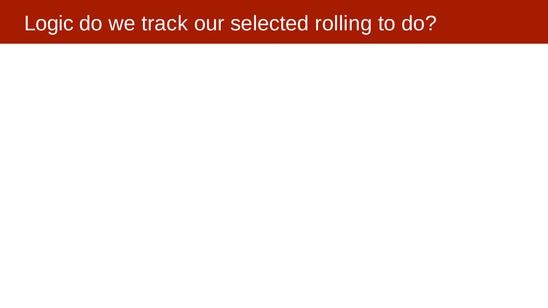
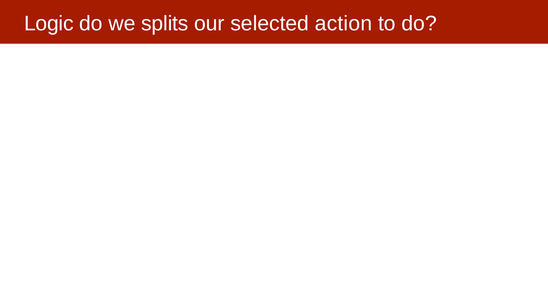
track: track -> splits (165, 24)
rolling: rolling -> action (343, 24)
